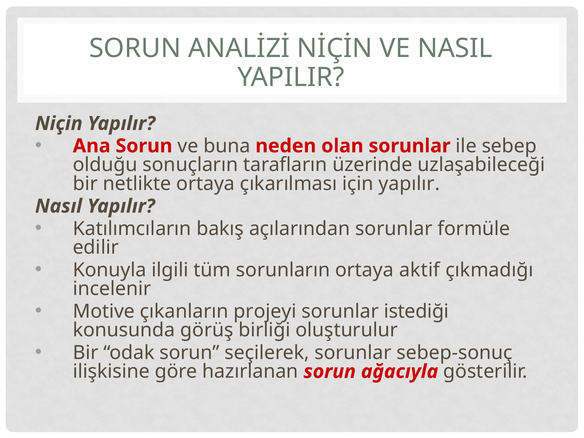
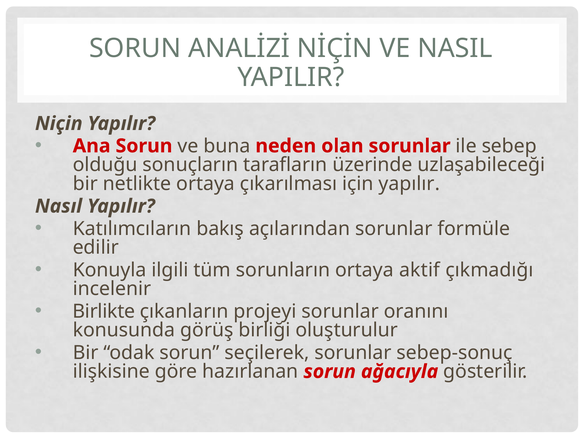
Motive: Motive -> Birlikte (104, 311)
istediği: istediği -> oranını (416, 311)
